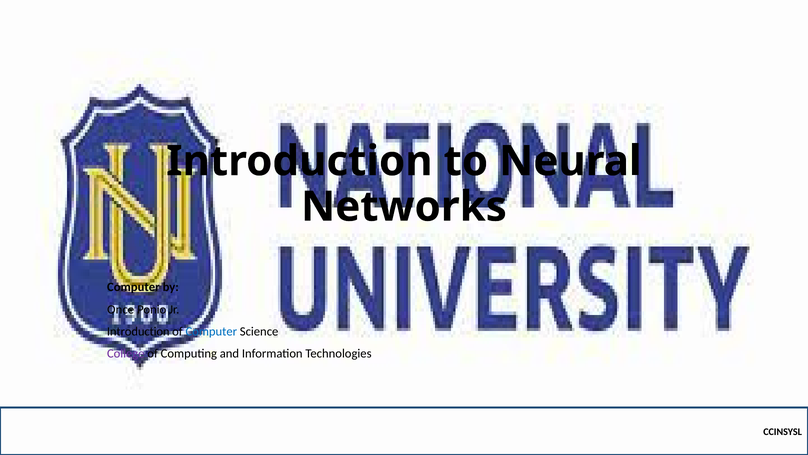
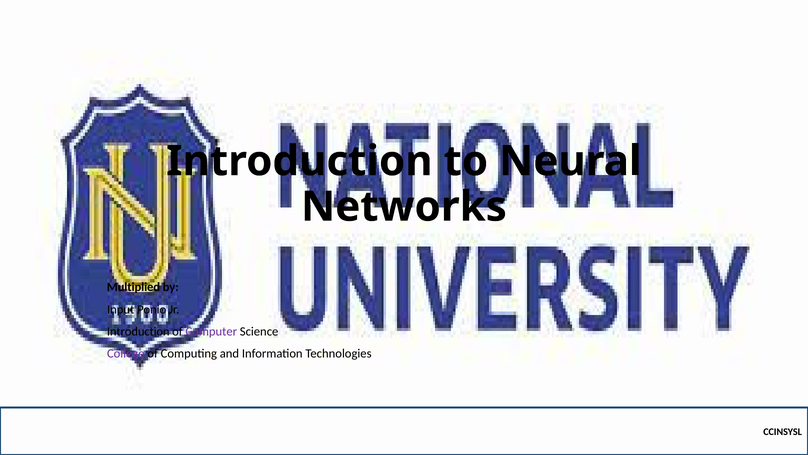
Computer: Computer -> Multiplied (133, 287)
Once: Once -> Input (121, 309)
Computer colour: blue -> purple (211, 331)
